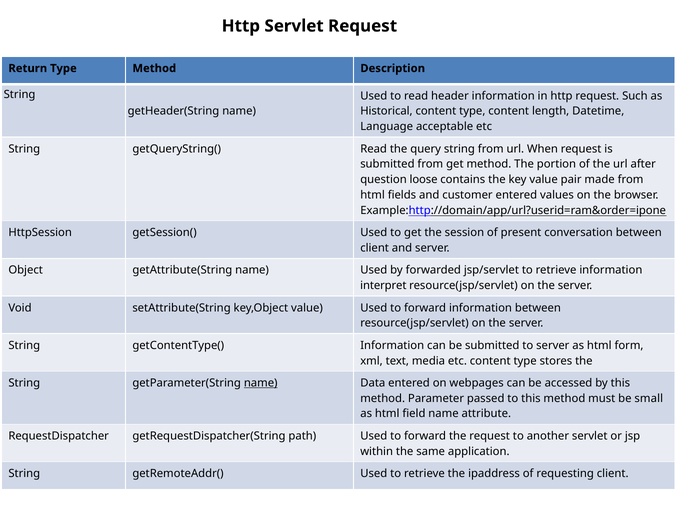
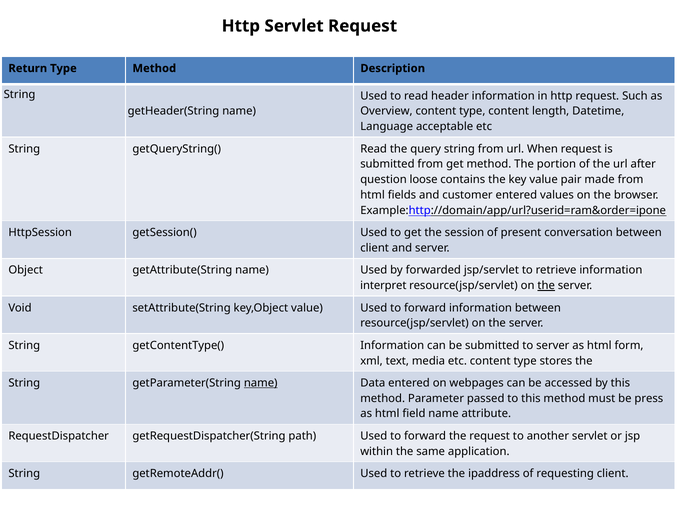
Historical: Historical -> Overview (386, 111)
the underline: none -> present (546, 286)
small: small -> press (649, 399)
